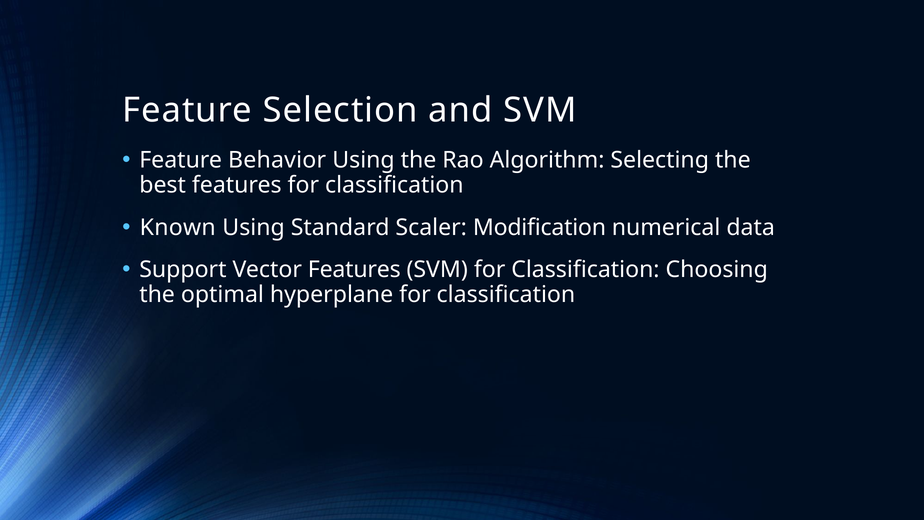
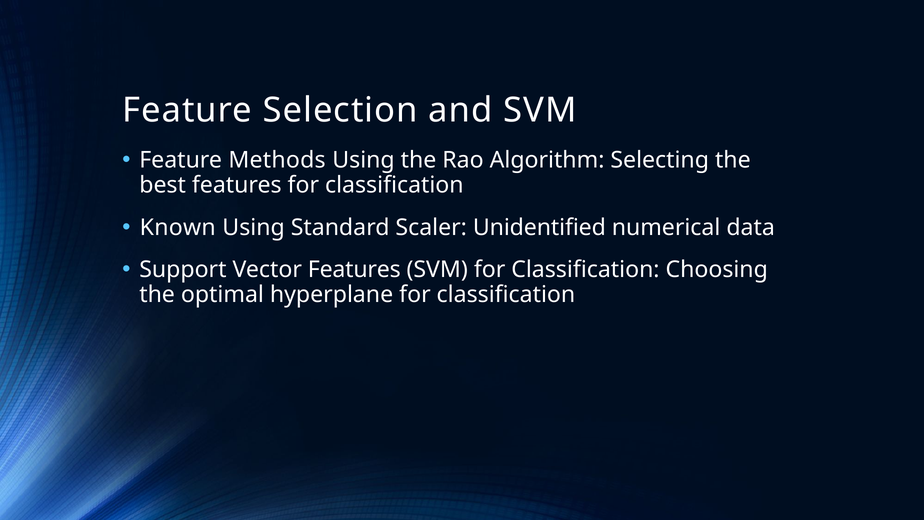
Behavior: Behavior -> Methods (277, 160)
Modification: Modification -> Unidentified (539, 227)
